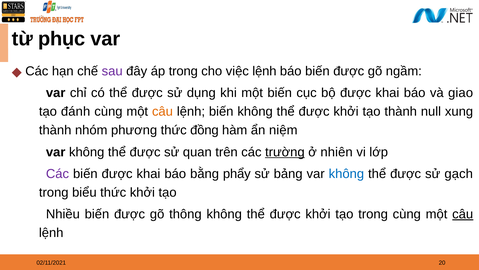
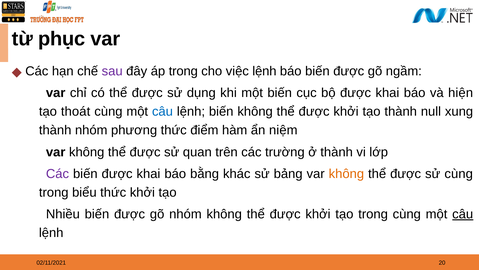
giao: giao -> hiện (461, 93)
đánh: đánh -> thoát (76, 111)
câu colour: orange -> blue (162, 111)
đồng: đồng -> điểm (204, 130)
trường underline: present -> none (285, 152)
ở nhiên: nhiên -> thành (337, 152)
phẩy: phẩy -> khác (237, 173)
không colour: blue -> orange (346, 173)
sử gạch: gạch -> cùng (459, 173)
gõ thông: thông -> nhóm (185, 214)
